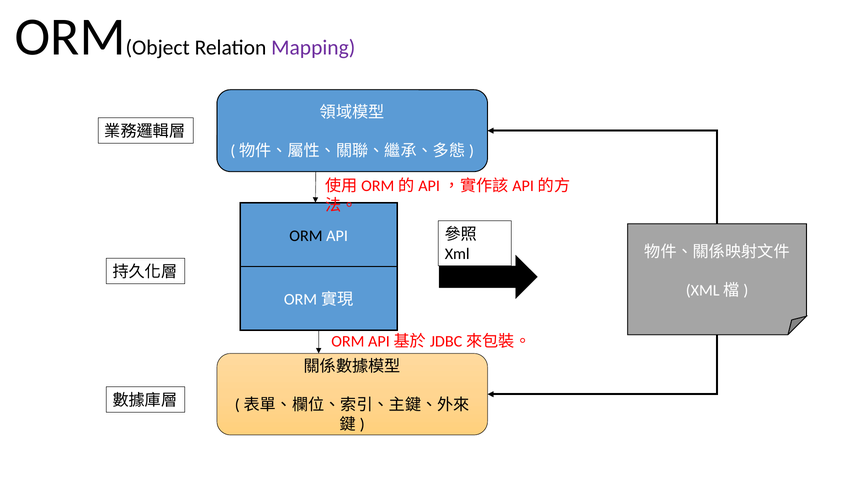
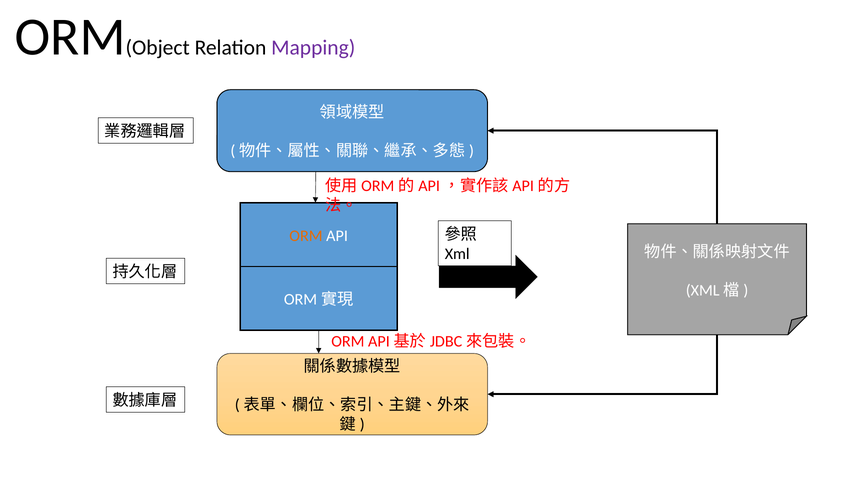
ORM colour: black -> orange (306, 236)
